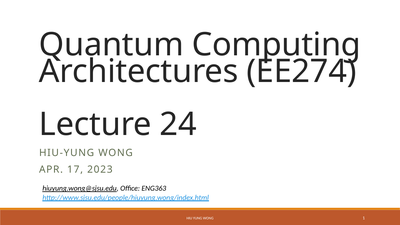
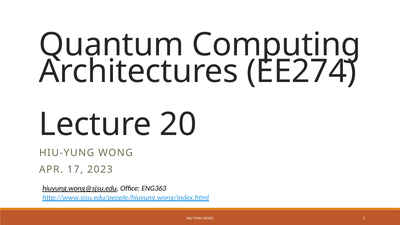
24: 24 -> 20 (178, 124)
